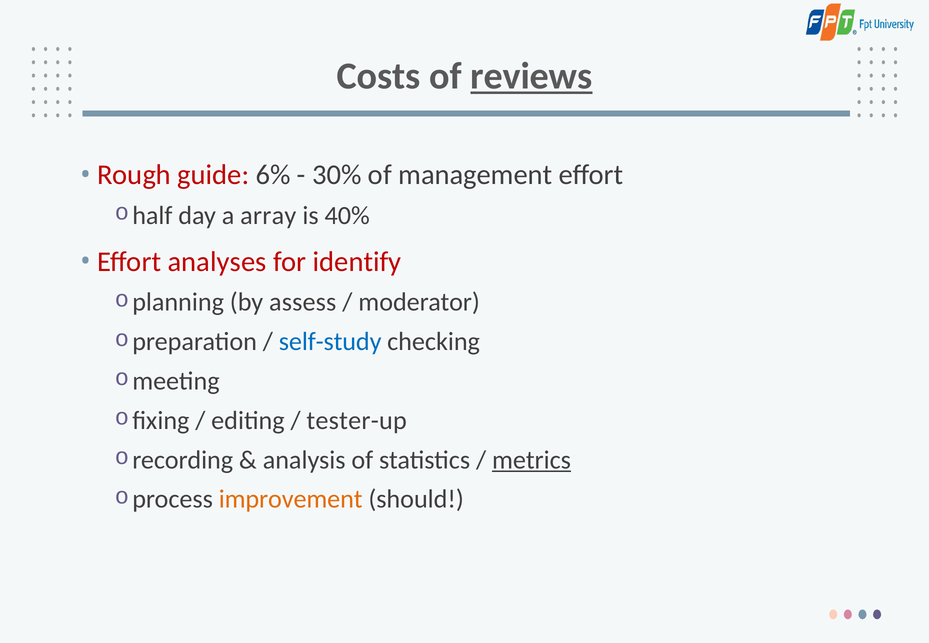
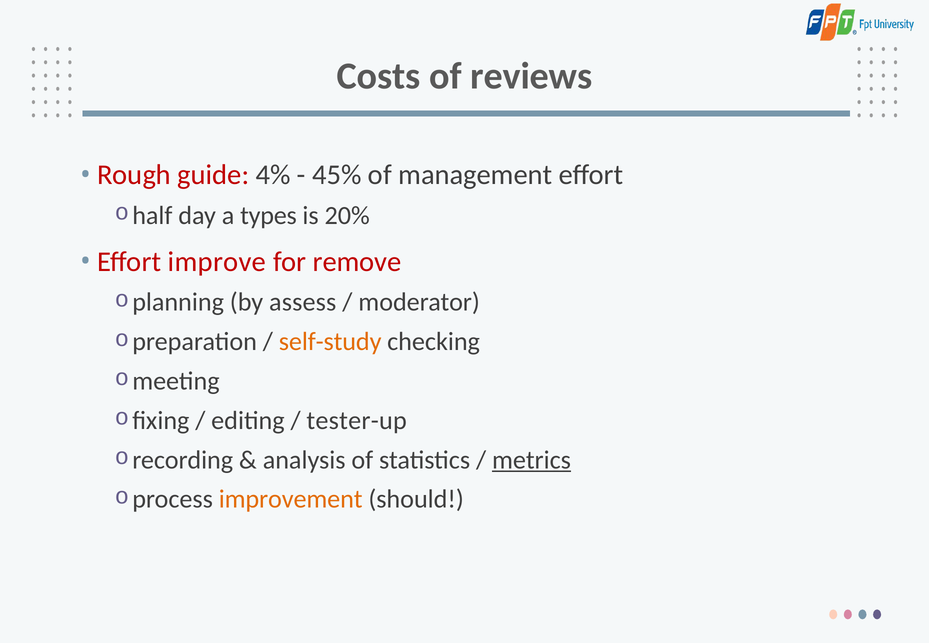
reviews underline: present -> none (531, 76)
6%: 6% -> 4% (273, 175)
30%: 30% -> 45% (337, 175)
array: array -> types (268, 216)
40%: 40% -> 20% (347, 216)
analyses: analyses -> improve (217, 262)
identify: identify -> remove (357, 262)
self-study colour: blue -> orange (330, 342)
